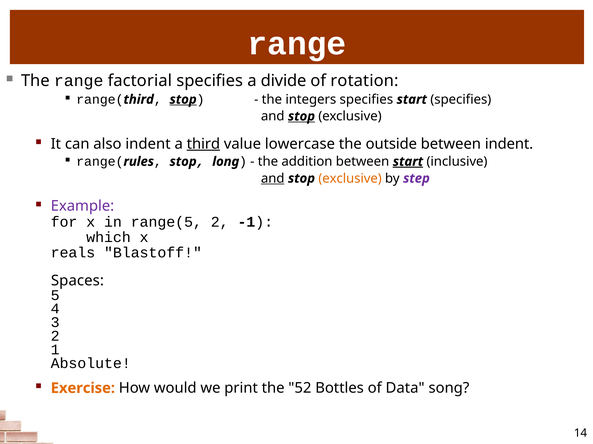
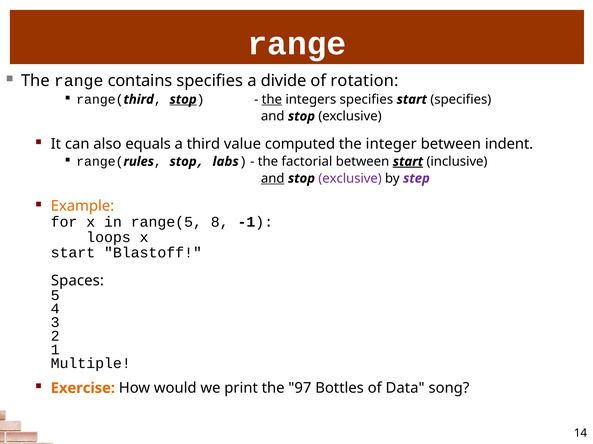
factorial: factorial -> contains (140, 81)
the underline: none -> present (272, 100)
stop underline: present -> none (302, 116)
also indent: indent -> equals (148, 144)
third underline: present -> none (203, 144)
lowercase: lowercase -> computed (300, 144)
outside: outside -> integer (391, 144)
long: long -> labs (226, 162)
addition: addition -> factorial (307, 162)
exclusive colour: orange -> purple (350, 179)
Example colour: purple -> orange (82, 206)
range(5 2: 2 -> 8 (220, 222)
which: which -> loops (109, 238)
reals: reals -> start (73, 253)
Absolute: Absolute -> Multiple (91, 364)
52: 52 -> 97 (300, 389)
